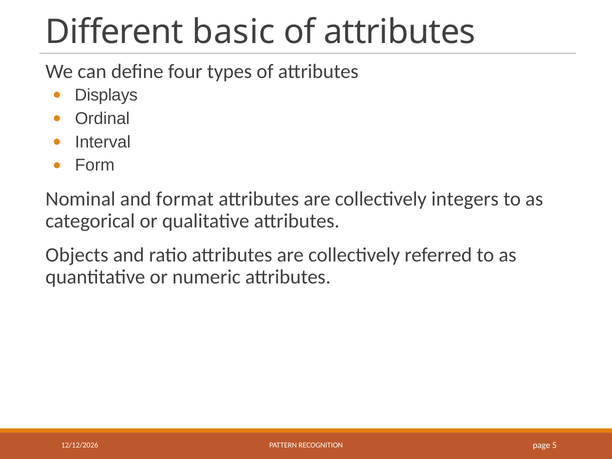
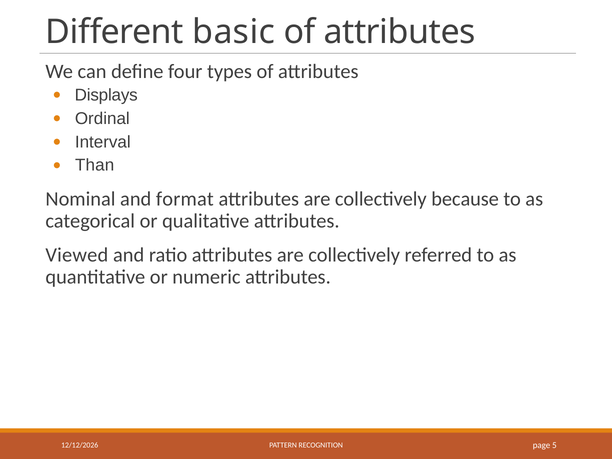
Form: Form -> Than (95, 165)
integers: integers -> because (465, 199)
Objects: Objects -> Viewed (77, 255)
